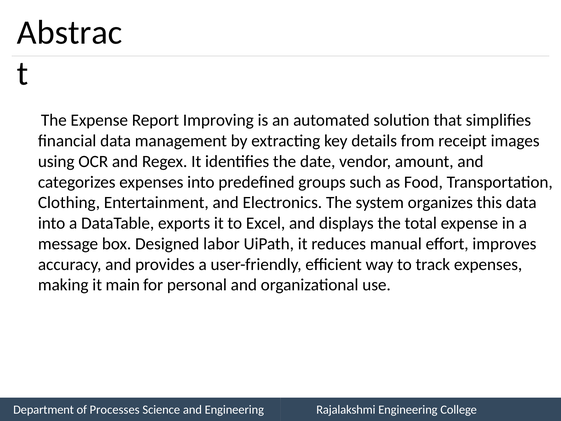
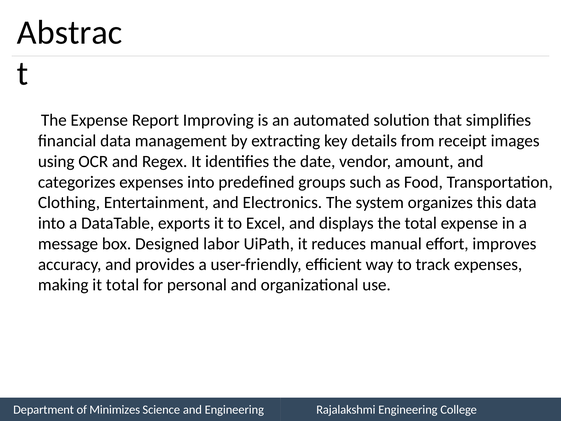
it main: main -> total (123, 285)
Processes: Processes -> Minimizes (115, 409)
